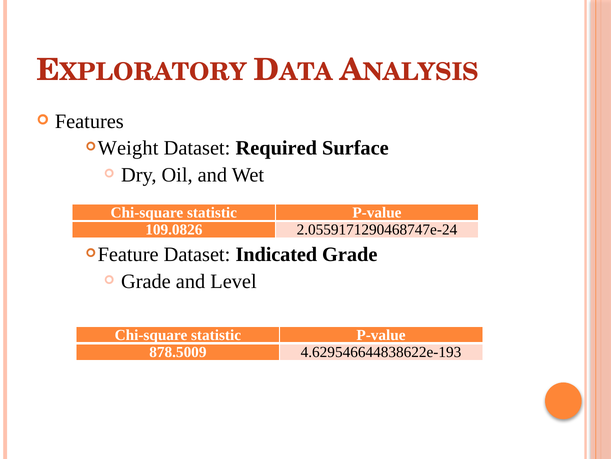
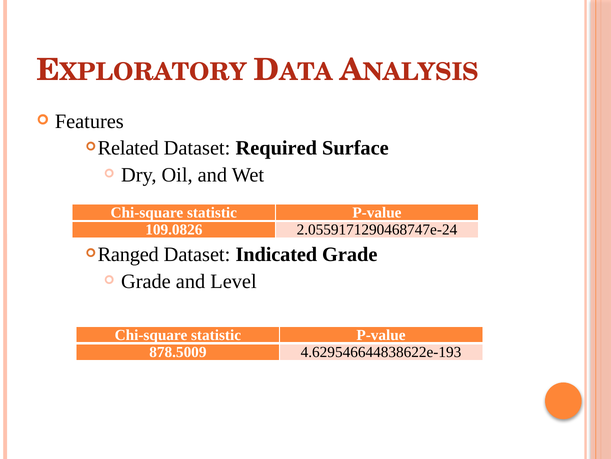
Weight: Weight -> Related (128, 148)
Feature: Feature -> Ranged (128, 254)
